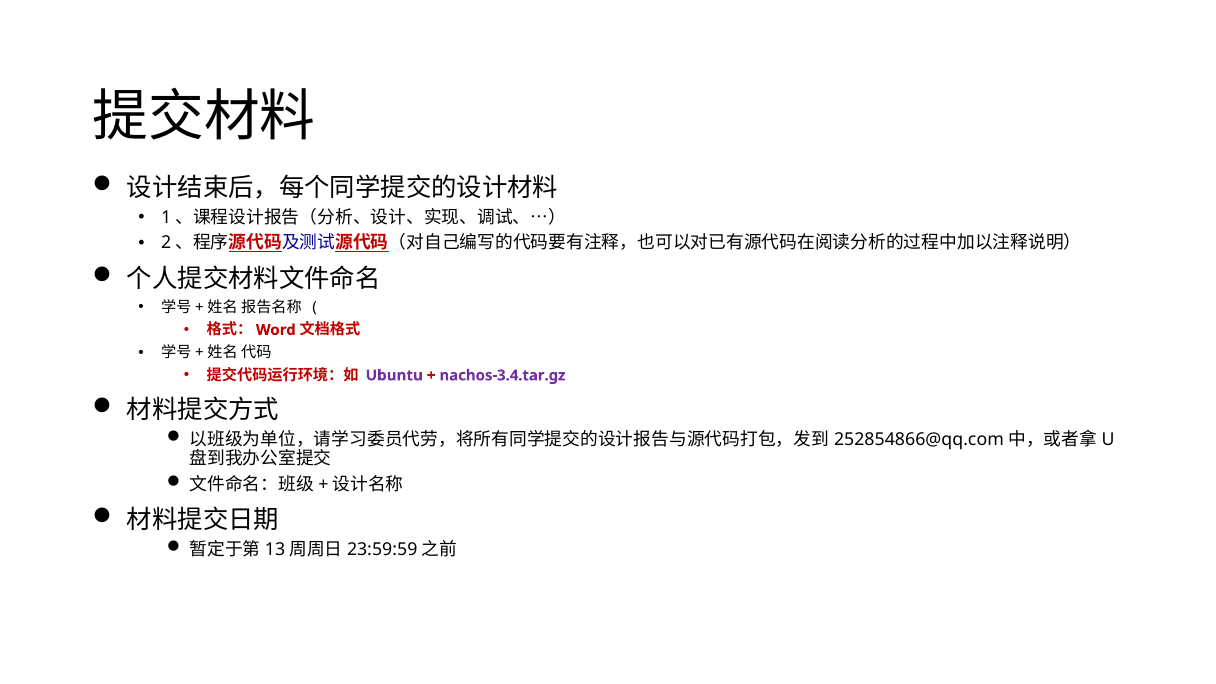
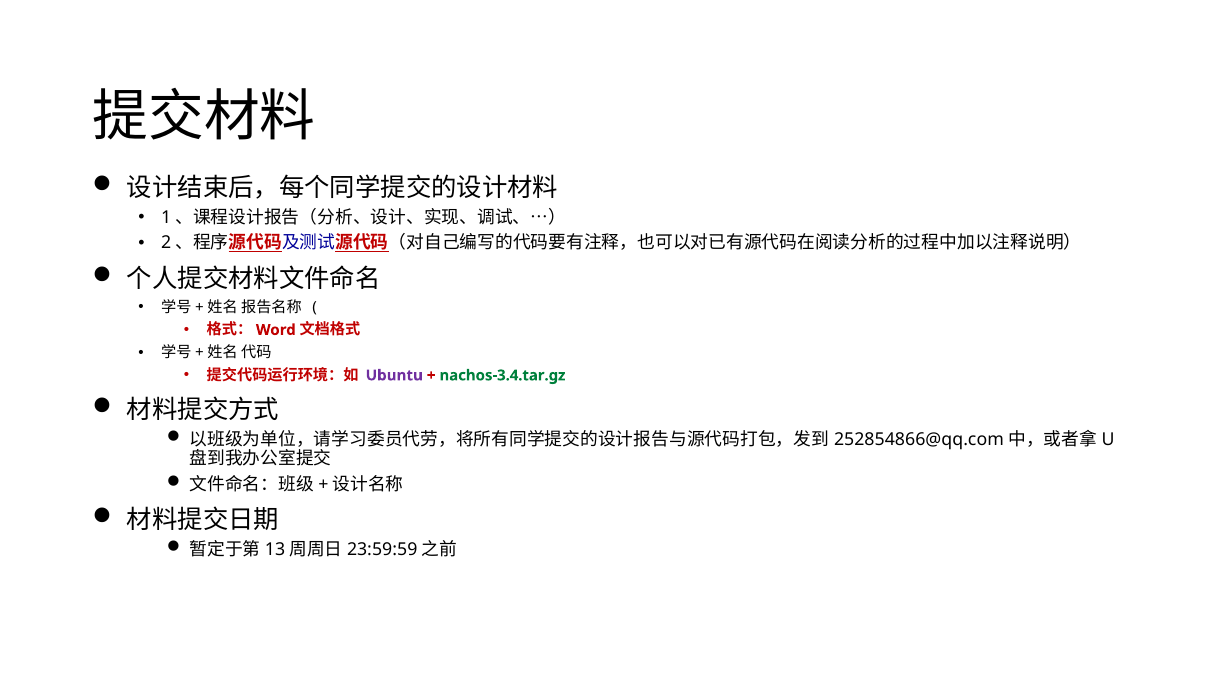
nachos-3.4.tar.gz colour: purple -> green (502, 375)
